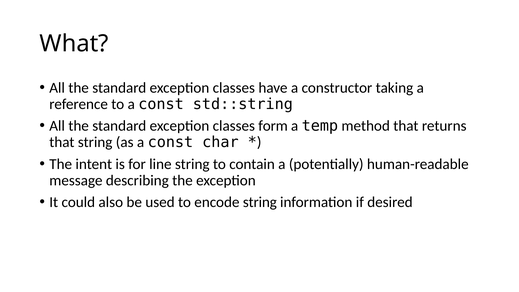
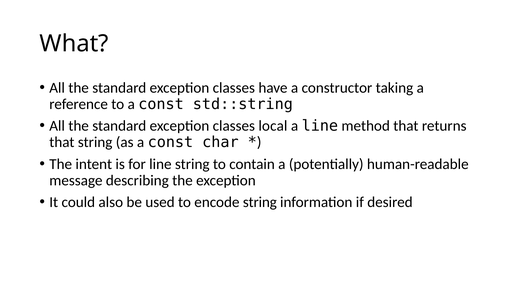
form: form -> local (273, 126)
a temp: temp -> line (320, 126)
